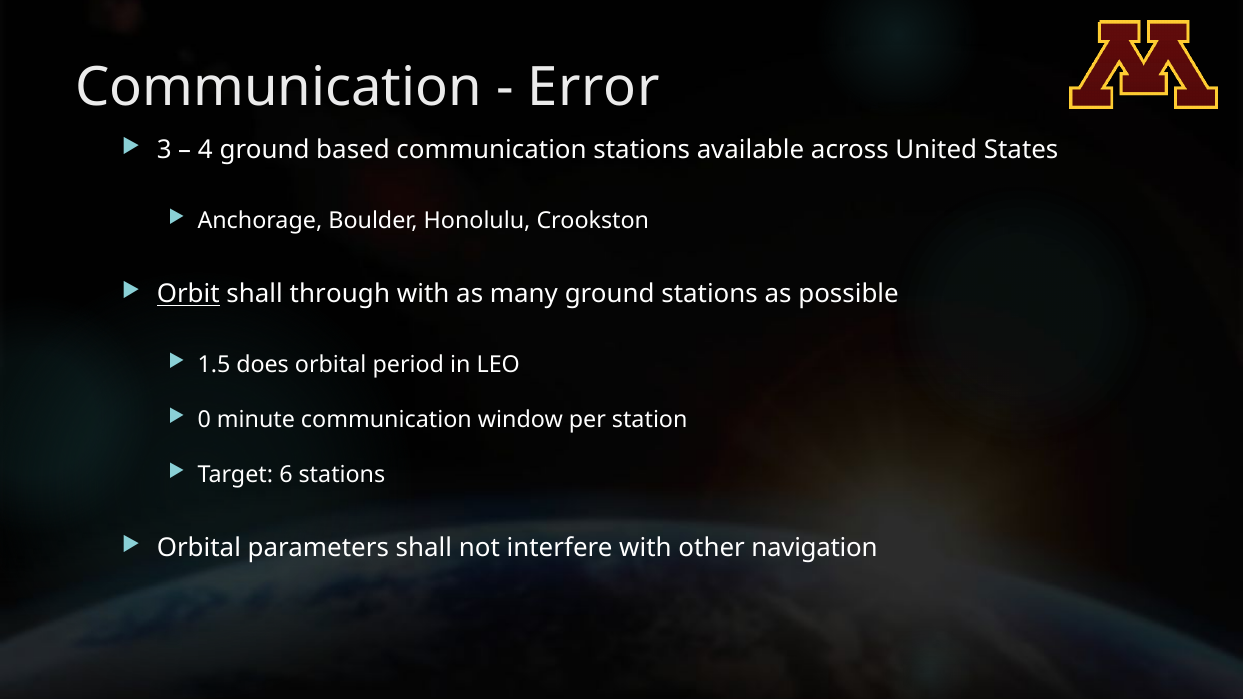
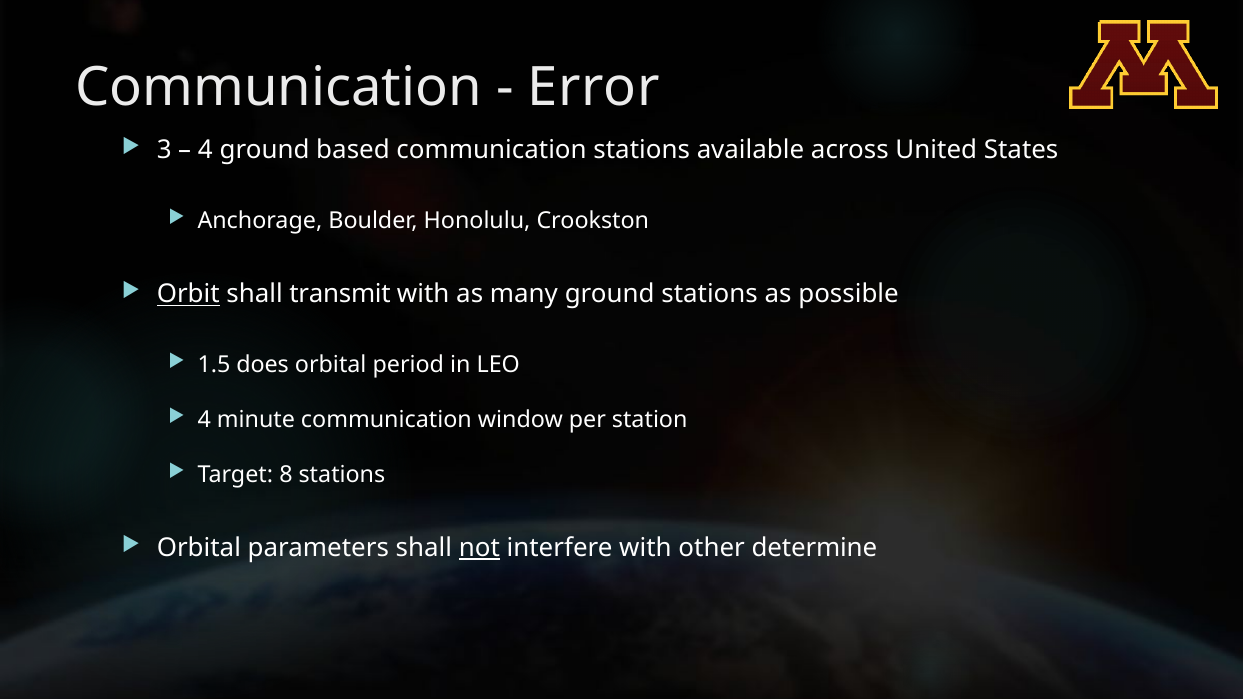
through: through -> transmit (340, 294)
0: 0 -> 4 (204, 420)
6: 6 -> 8 (286, 474)
not underline: none -> present (479, 548)
navigation: navigation -> determine (814, 548)
